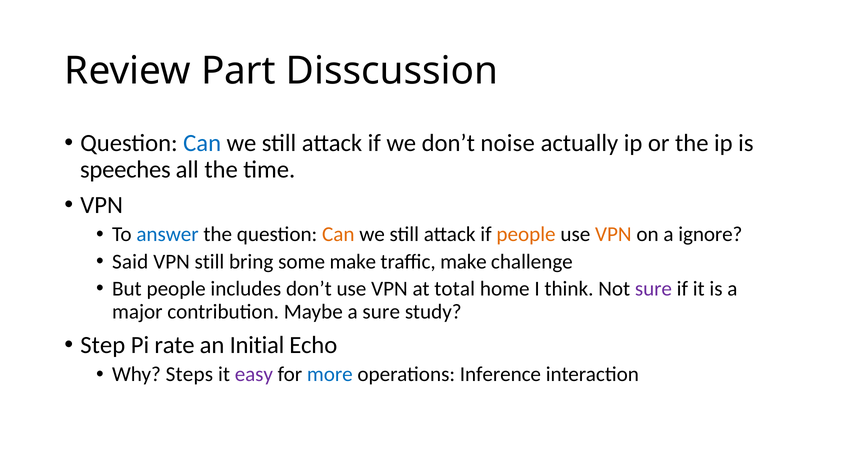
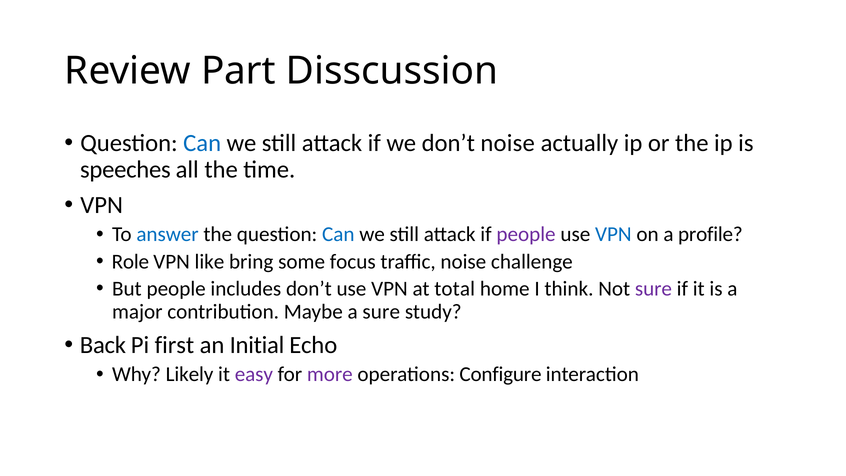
Can colour: orange -> blue (338, 234)
people colour: orange -> purple (526, 234)
VPN colour: orange -> blue (613, 234)
ignore: ignore -> profile (710, 234)
Said: Said -> Role (130, 262)
VPN still: still -> like (209, 262)
some make: make -> focus (353, 262)
traffic make: make -> noise (463, 262)
Step: Step -> Back (103, 345)
rate: rate -> first (174, 345)
Steps: Steps -> Likely (190, 374)
more colour: blue -> purple (330, 374)
Inference: Inference -> Configure (500, 374)
